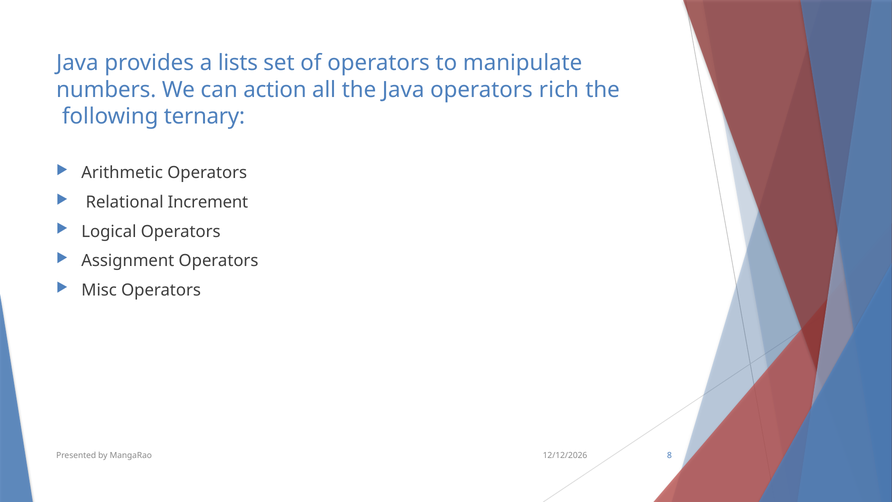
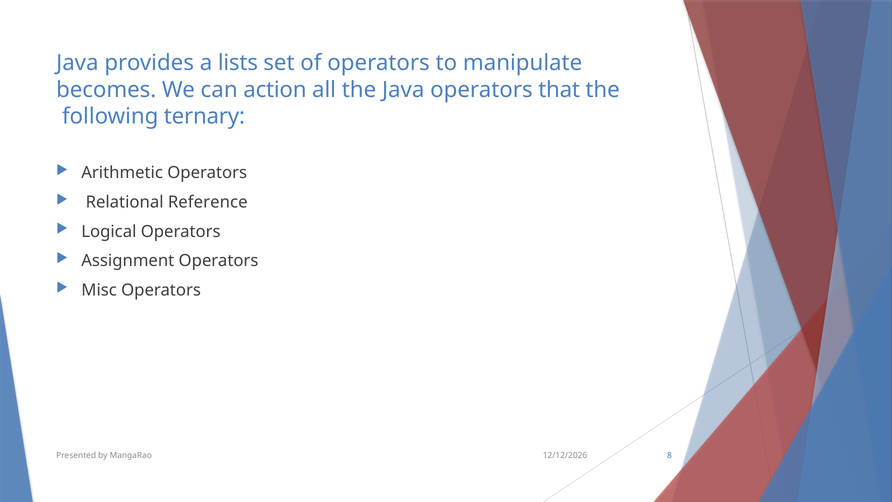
numbers: numbers -> becomes (106, 90)
rich: rich -> that (559, 90)
Increment: Increment -> Reference (208, 202)
